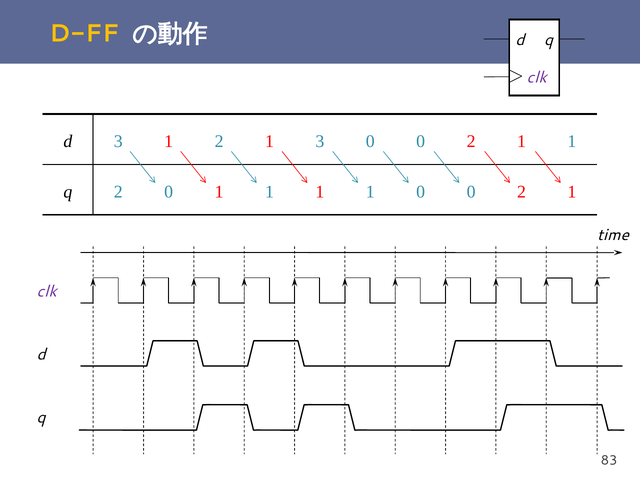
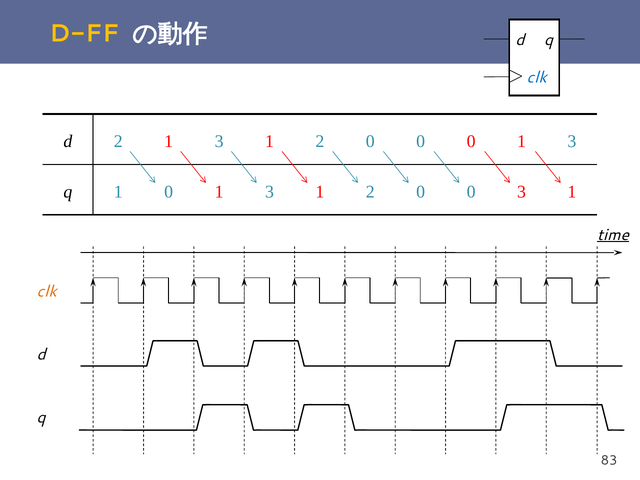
clk colour: purple -> blue (537, 77)
d 3: 3 -> 2 (118, 141)
2: 2 -> 3 (219, 141)
3: 3 -> 2 (320, 141)
2: 2 -> 0 (471, 141)
1: 1 -> 3 (572, 141)
q 2: 2 -> 1 (118, 192)
1: 1 -> 3 (269, 192)
1: 1 -> 2 (370, 192)
2: 2 -> 3 (521, 192)
time underline: none -> present (613, 235)
clk colour: purple -> orange (47, 291)
